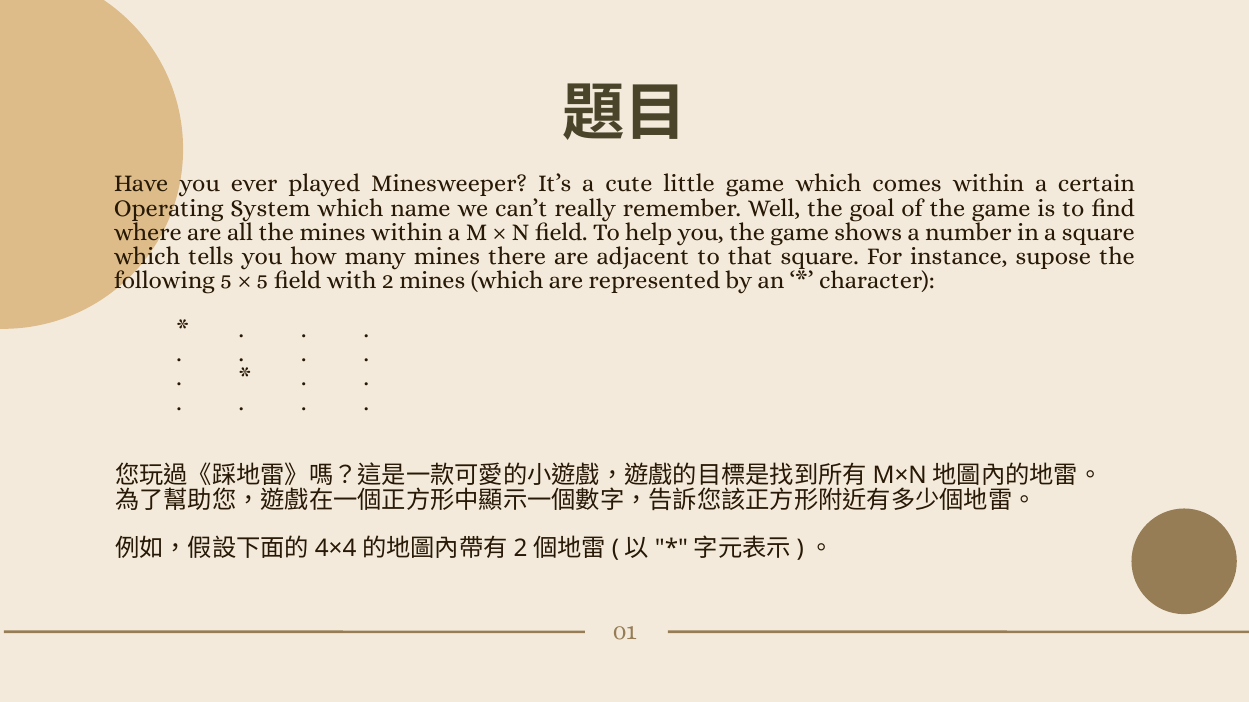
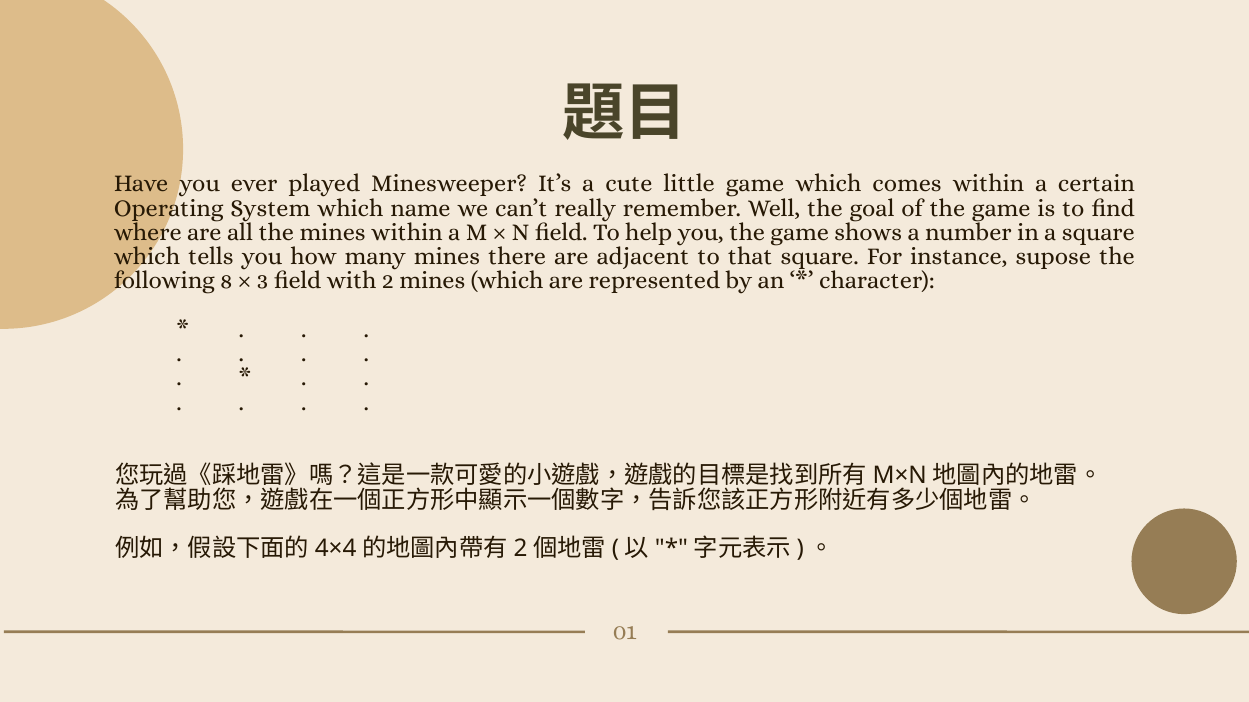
following 5: 5 -> 8 (226, 281)
5: 5 -> 3 (262, 281)
